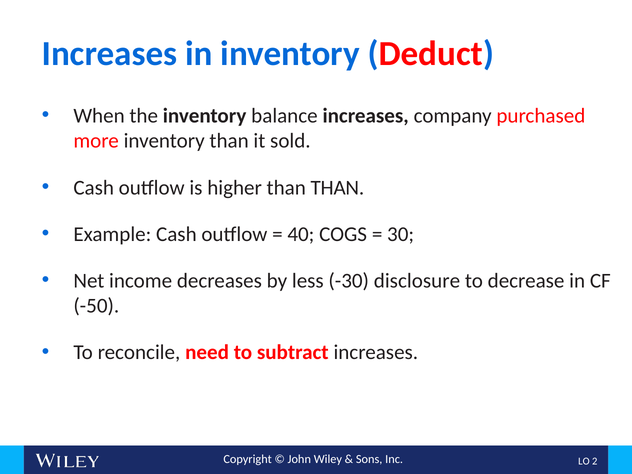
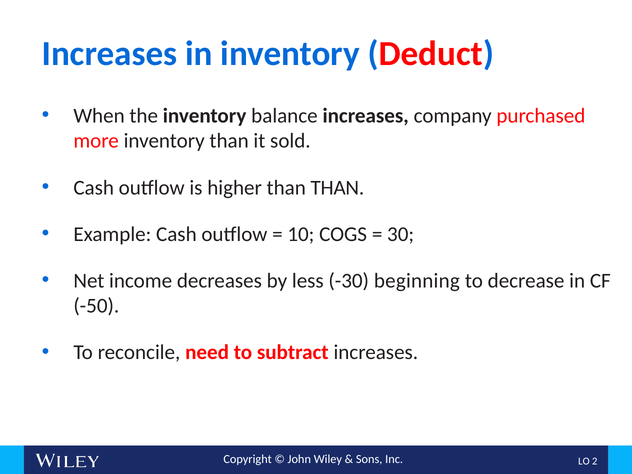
40: 40 -> 10 (301, 234)
disclosure: disclosure -> beginning (417, 281)
